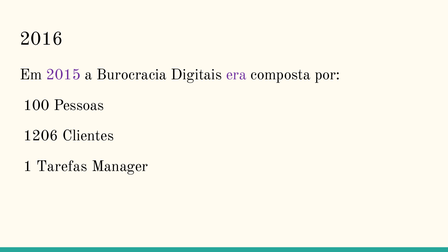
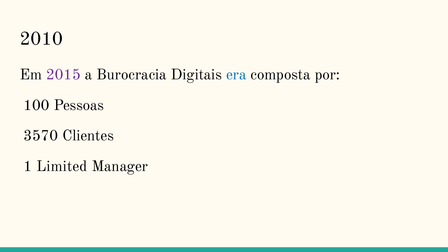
2016: 2016 -> 2010 (41, 39)
era colour: purple -> blue (236, 75)
1206: 1206 -> 3570 (41, 136)
Tarefas: Tarefas -> Limited (62, 166)
